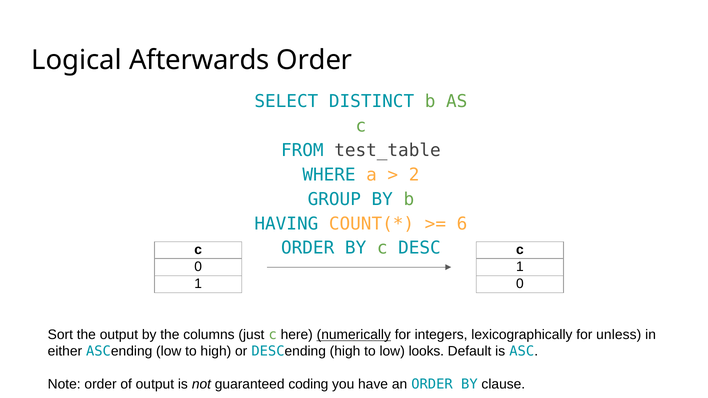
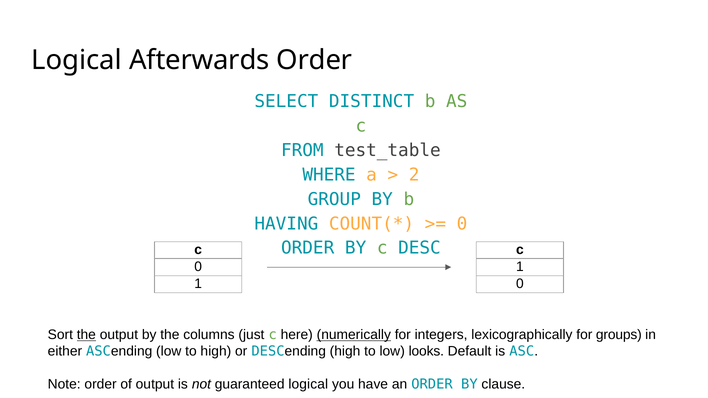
6: 6 -> 0 (462, 224)
the underline: none -> present (86, 335)
unless: unless -> groups (619, 335)
guaranteed coding: coding -> logical (308, 385)
